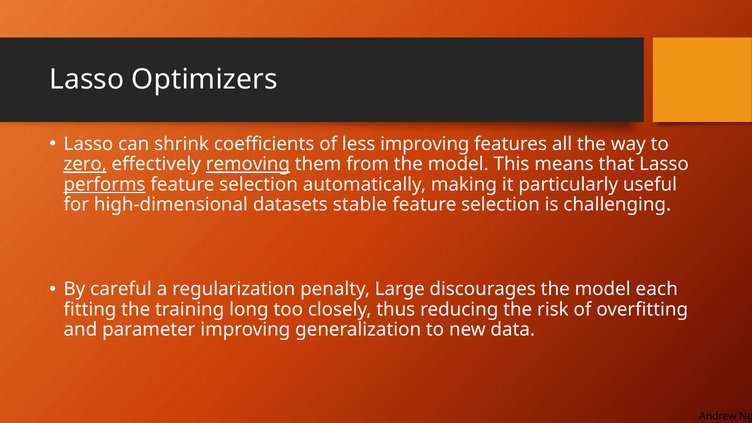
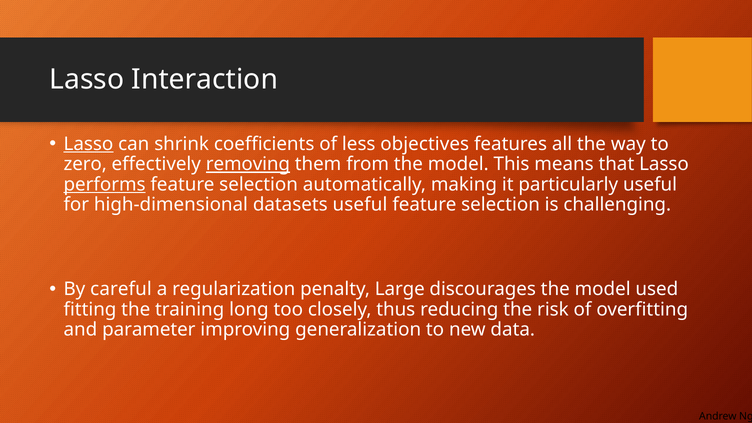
Optimizers: Optimizers -> Interaction (205, 80)
Lasso underline: none -> present (88, 144)
less improving: improving -> objectives (425, 144)
zero underline: present -> none (85, 164)
datasets stable: stable -> useful (360, 205)
each: each -> used (657, 289)
